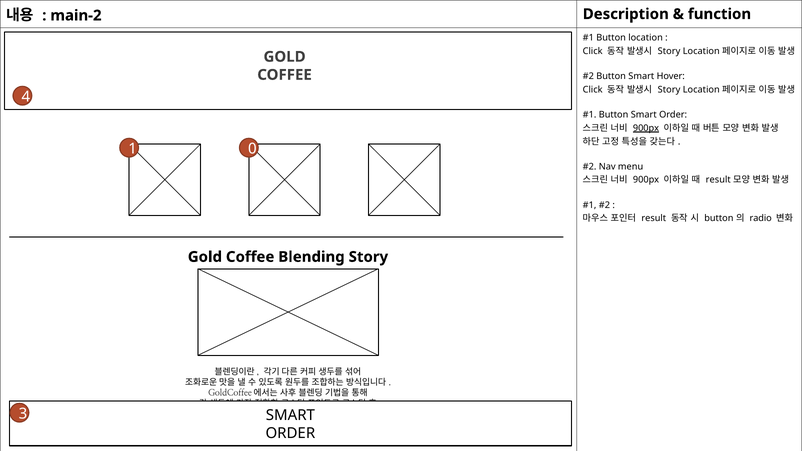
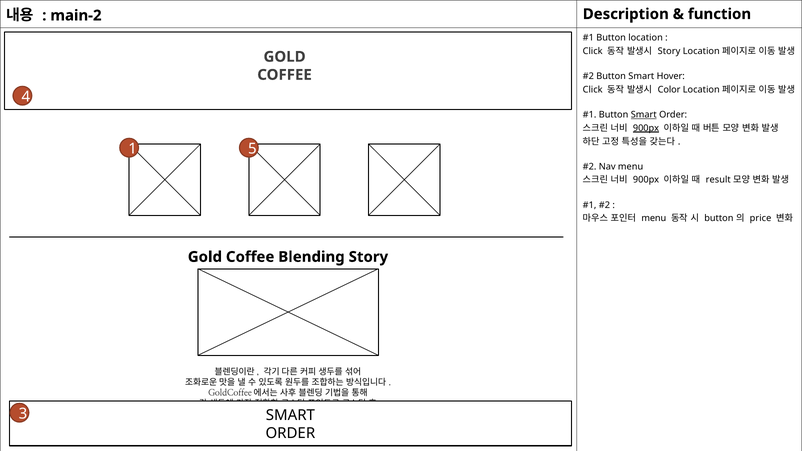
Story: Story -> Color (669, 90)
Smart underline: none -> present (644, 115)
0: 0 -> 5 (252, 149)
result: result -> menu (654, 218)
radio: radio -> price (761, 218)
